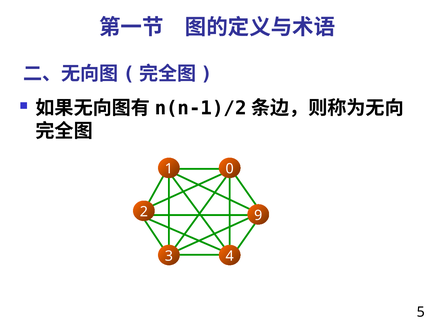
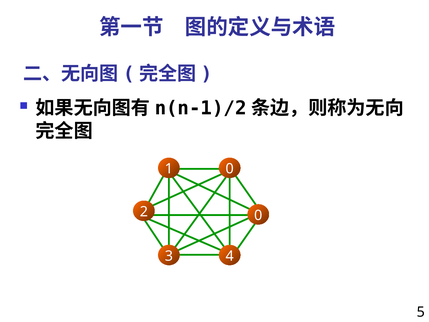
2 9: 9 -> 0 (258, 215)
